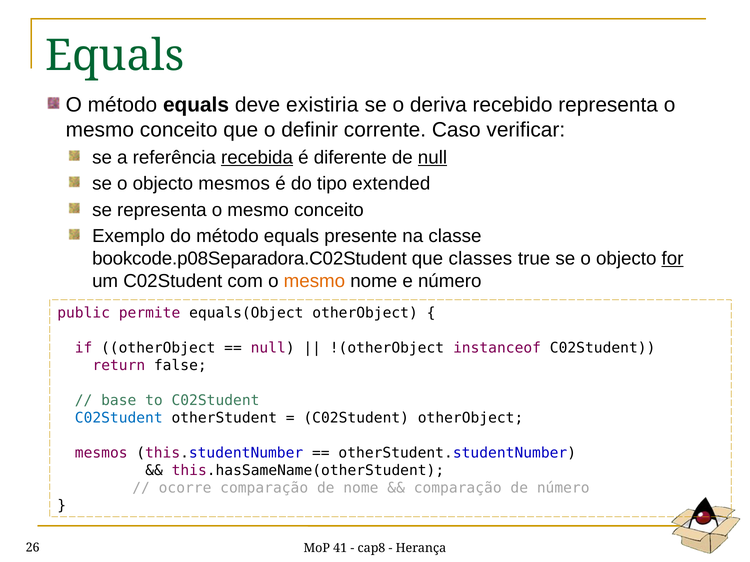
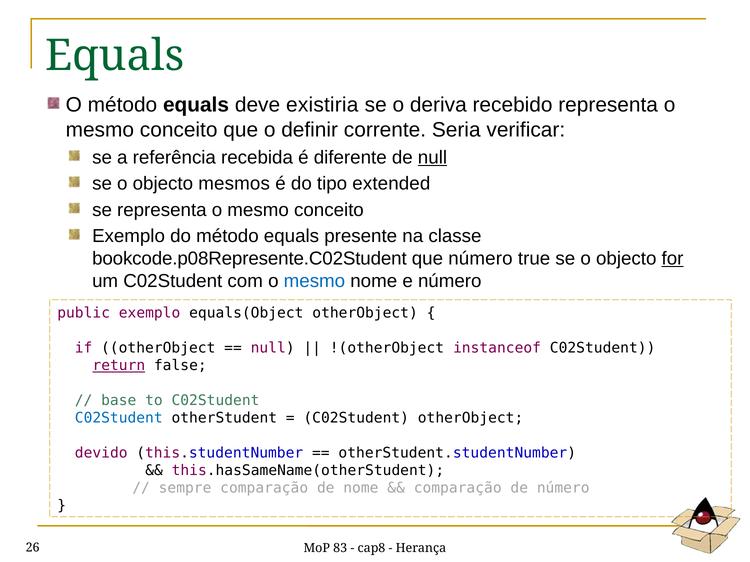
Caso: Caso -> Seria (456, 130)
recebida underline: present -> none (257, 158)
bookcode.p08Separadora.C02Student: bookcode.p08Separadora.C02Student -> bookcode.p08Represente.C02Student (249, 259)
que classes: classes -> número (480, 259)
mesmo colour: orange -> blue (314, 281)
public permite: permite -> exemplo (150, 313)
return underline: none -> present (119, 366)
mesmos: mesmos -> devido (101, 454)
ocorre: ocorre -> sempre (185, 489)
41: 41 -> 83 (340, 548)
